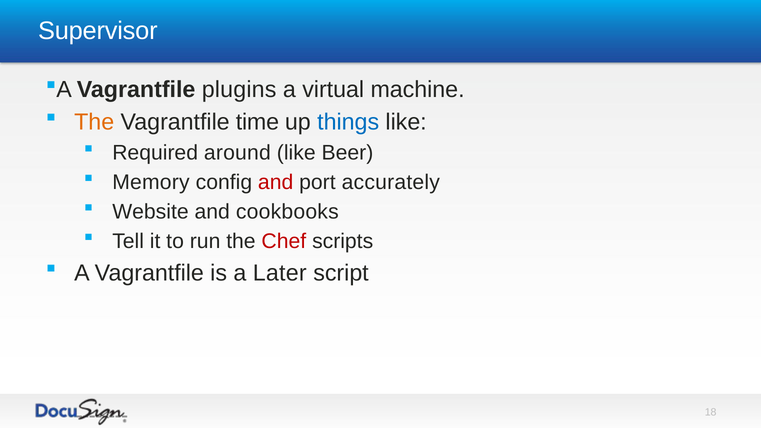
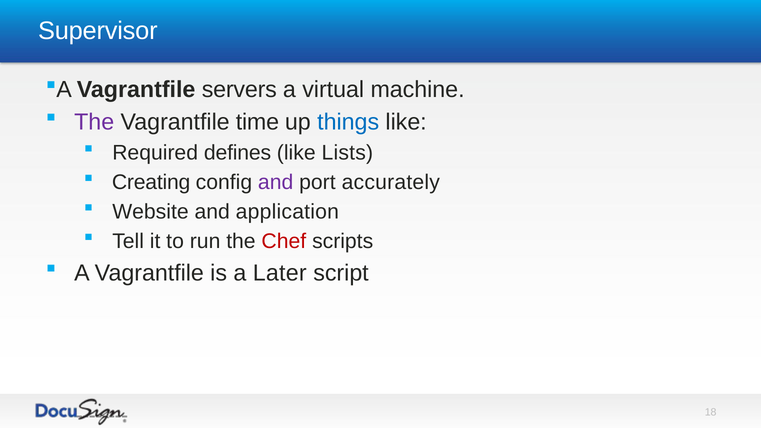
plugins: plugins -> servers (239, 89)
The colour: orange -> purple (94, 122)
around: around -> defines (238, 153)
Beer: Beer -> Lists (347, 153)
Memory: Memory -> Creating (151, 182)
and colour: red -> purple (276, 182)
cookbooks: cookbooks -> application (287, 212)
